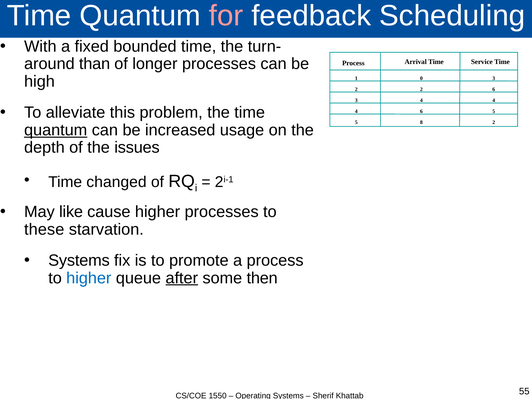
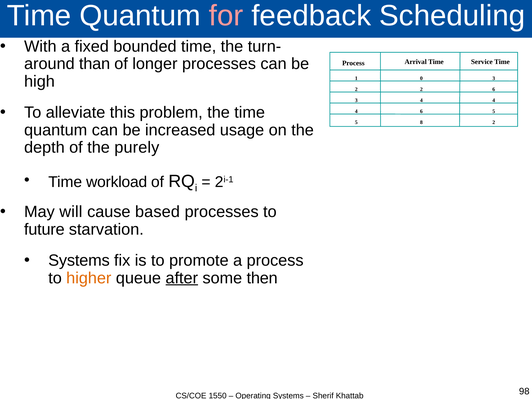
quantum underline: present -> none (56, 130)
issues: issues -> purely (137, 148)
changed: changed -> workload (117, 182)
like: like -> will (71, 212)
cause higher: higher -> based (157, 212)
these: these -> future (44, 229)
higher colour: blue -> orange (89, 278)
55: 55 -> 98 (524, 391)
